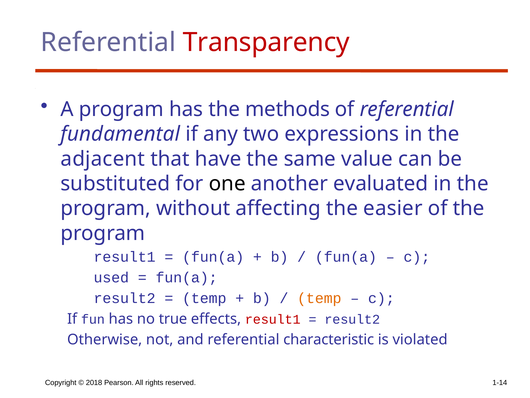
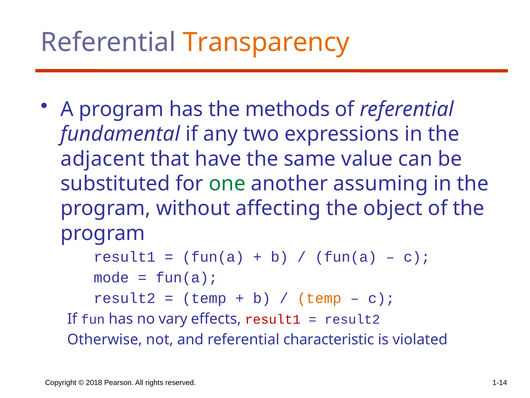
Transparency colour: red -> orange (266, 42)
one colour: black -> green (227, 183)
evaluated: evaluated -> assuming (381, 183)
easier: easier -> object (393, 208)
used: used -> mode (111, 277)
true: true -> vary (173, 319)
